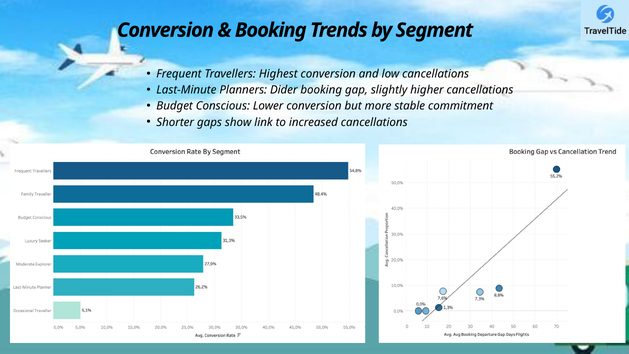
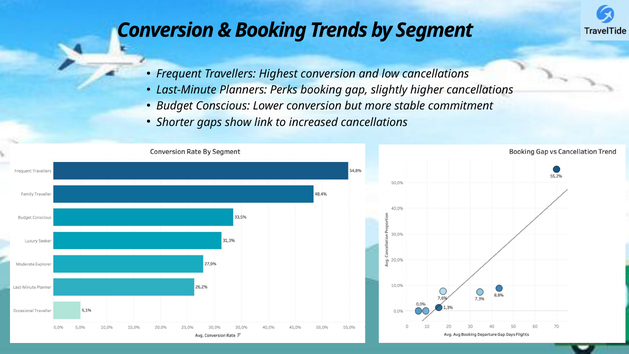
Dider: Dider -> Perks (284, 90)
